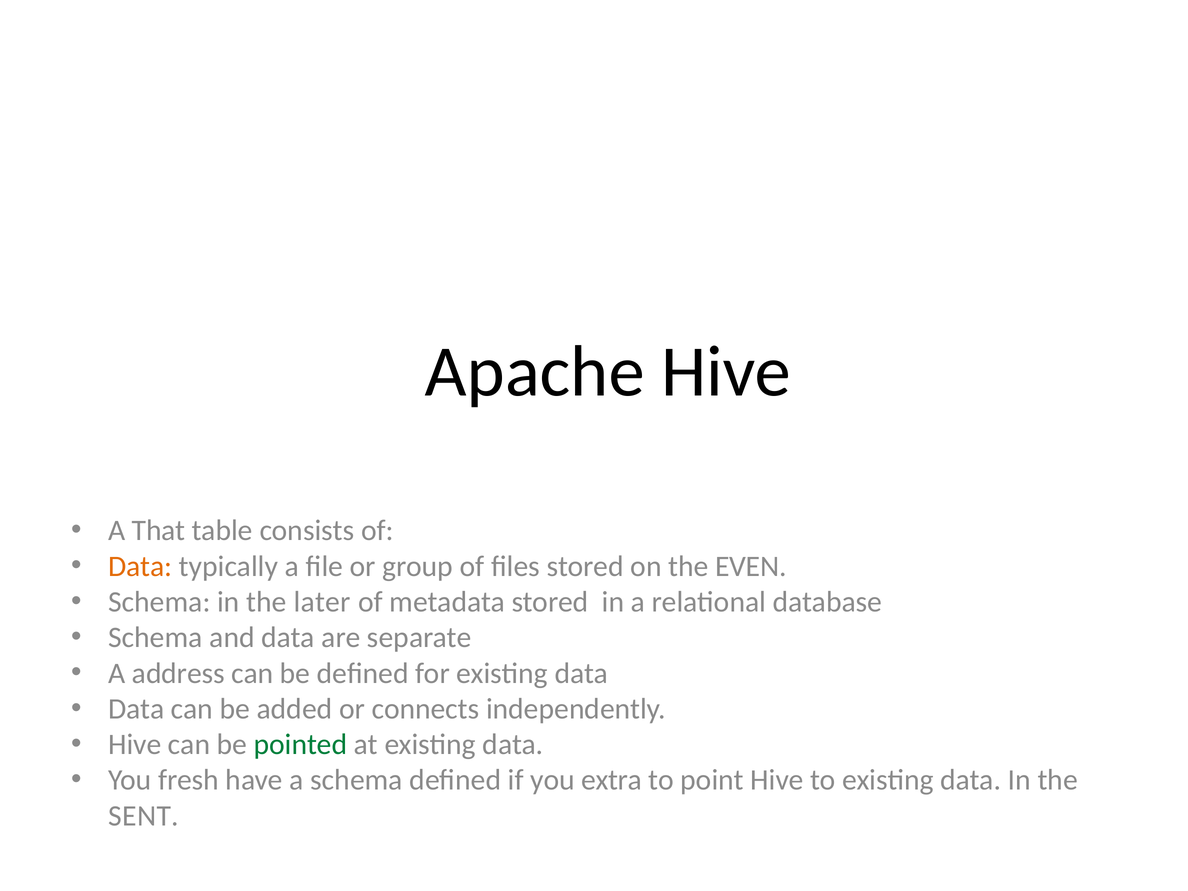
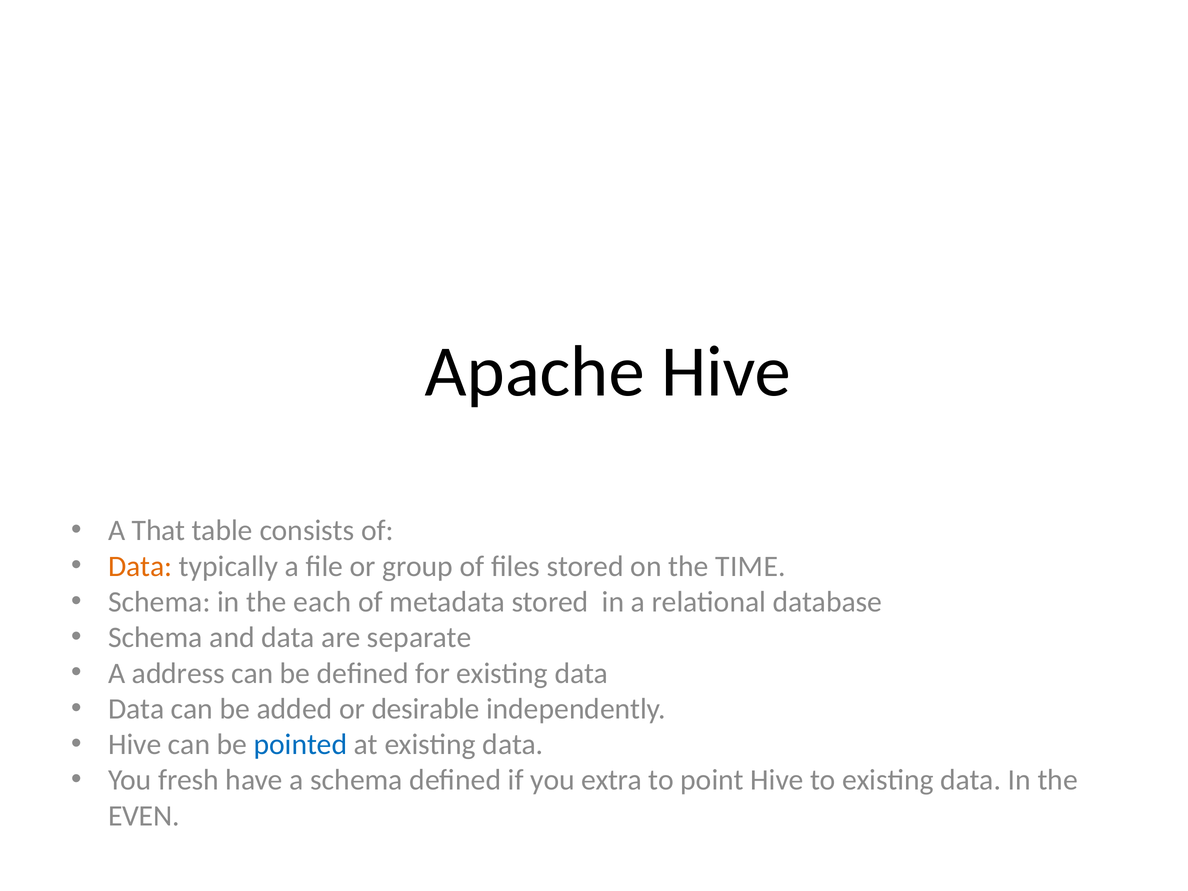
EVEN: EVEN -> TIME (751, 566)
later: later -> each (322, 602)
connects: connects -> desirable (426, 709)
pointed colour: green -> blue (301, 744)
SENT: SENT -> EVEN (144, 816)
